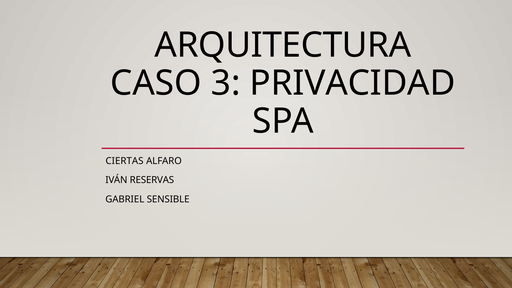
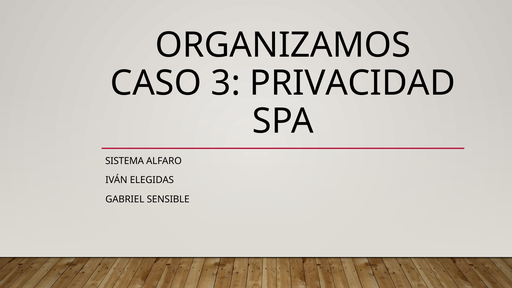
ARQUITECTURA: ARQUITECTURA -> ORGANIZAMOS (283, 45)
CIERTAS: CIERTAS -> SISTEMA (125, 161)
RESERVAS: RESERVAS -> ELEGIDAS (152, 180)
